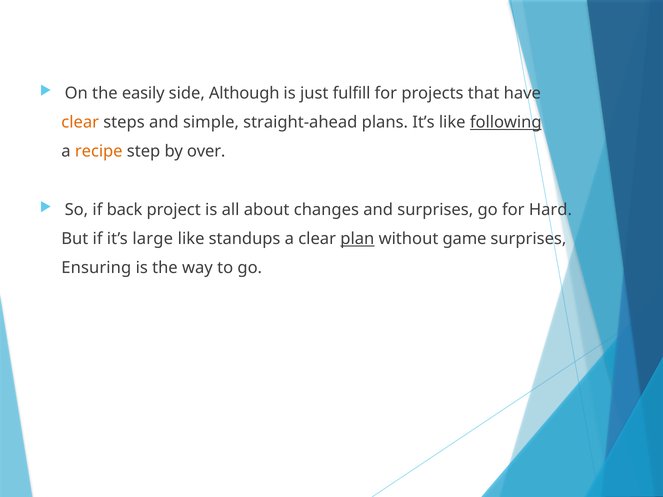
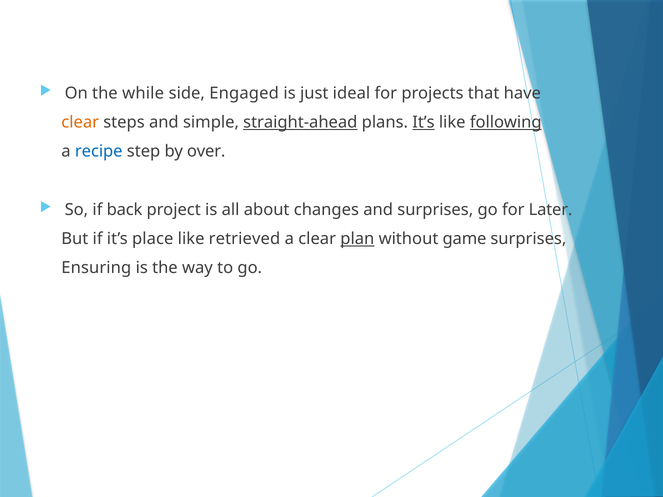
easily: easily -> while (143, 93)
Although: Although -> Engaged (244, 93)
fulfill: fulfill -> ideal (351, 93)
straight-ahead underline: none -> present (300, 122)
It’s underline: none -> present (423, 122)
recipe colour: orange -> blue (99, 151)
Hard: Hard -> Later (551, 210)
large: large -> place (153, 239)
standups: standups -> retrieved (244, 239)
